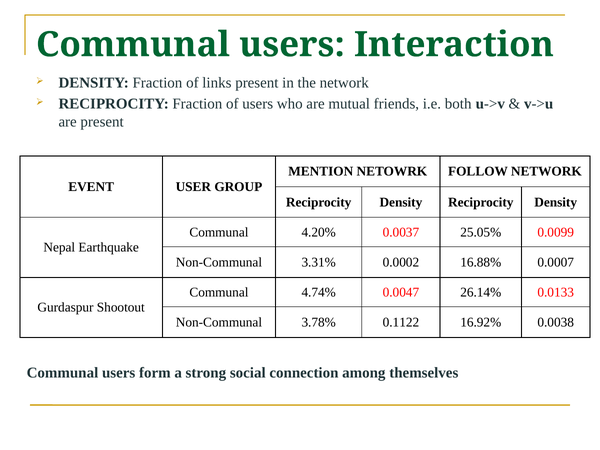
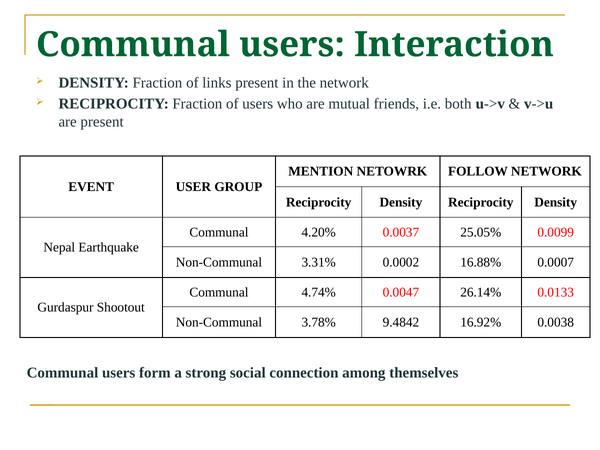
0.1122: 0.1122 -> 9.4842 (401, 322)
